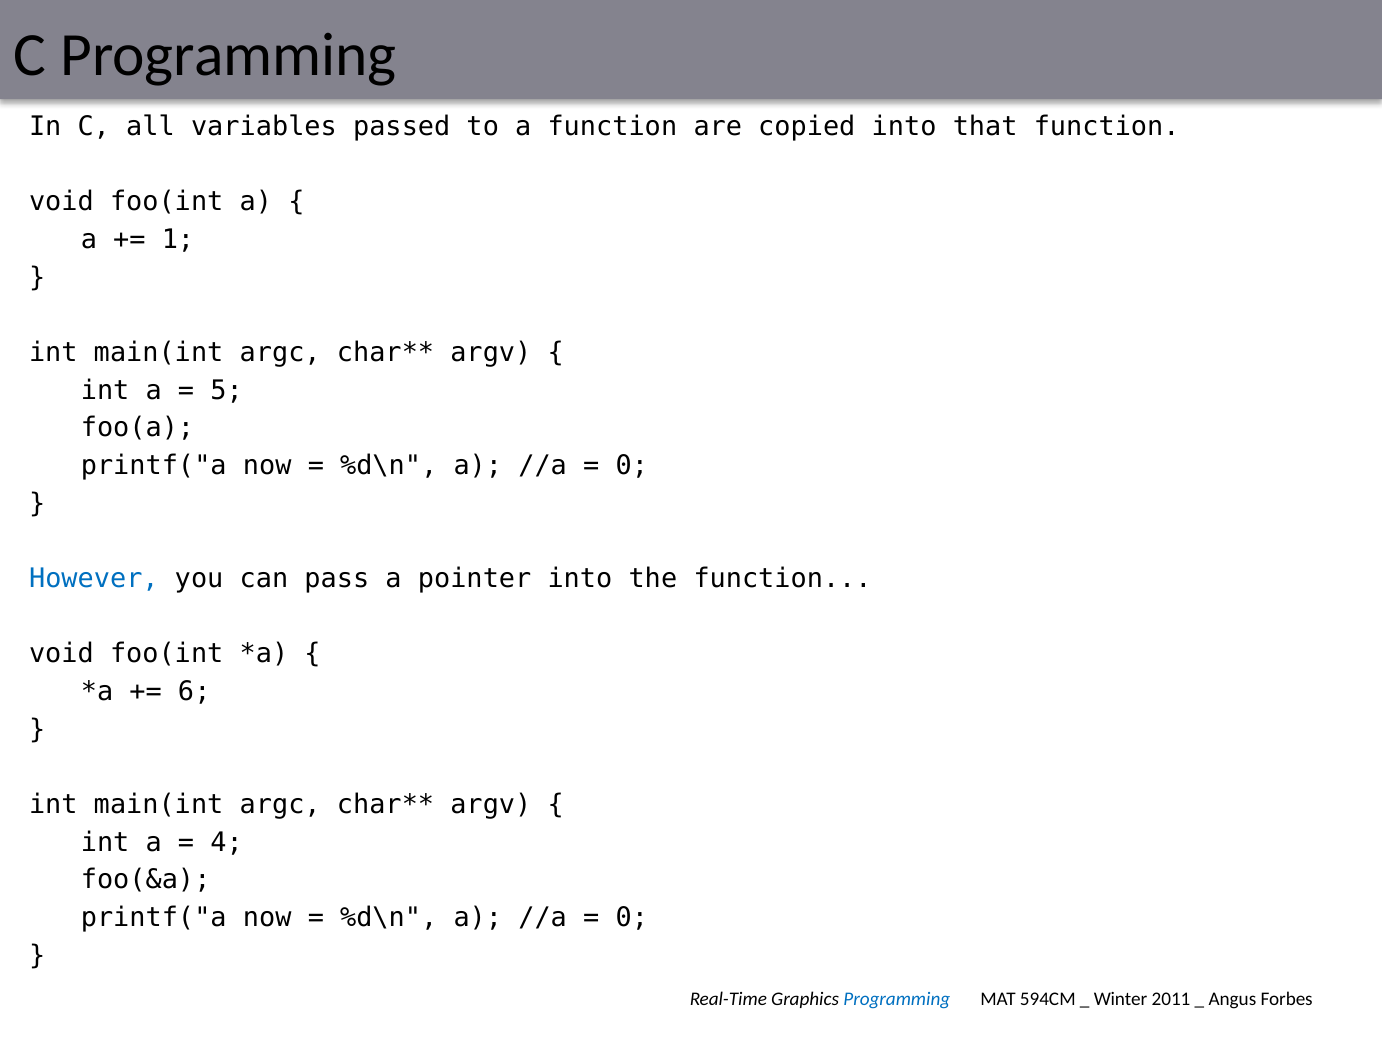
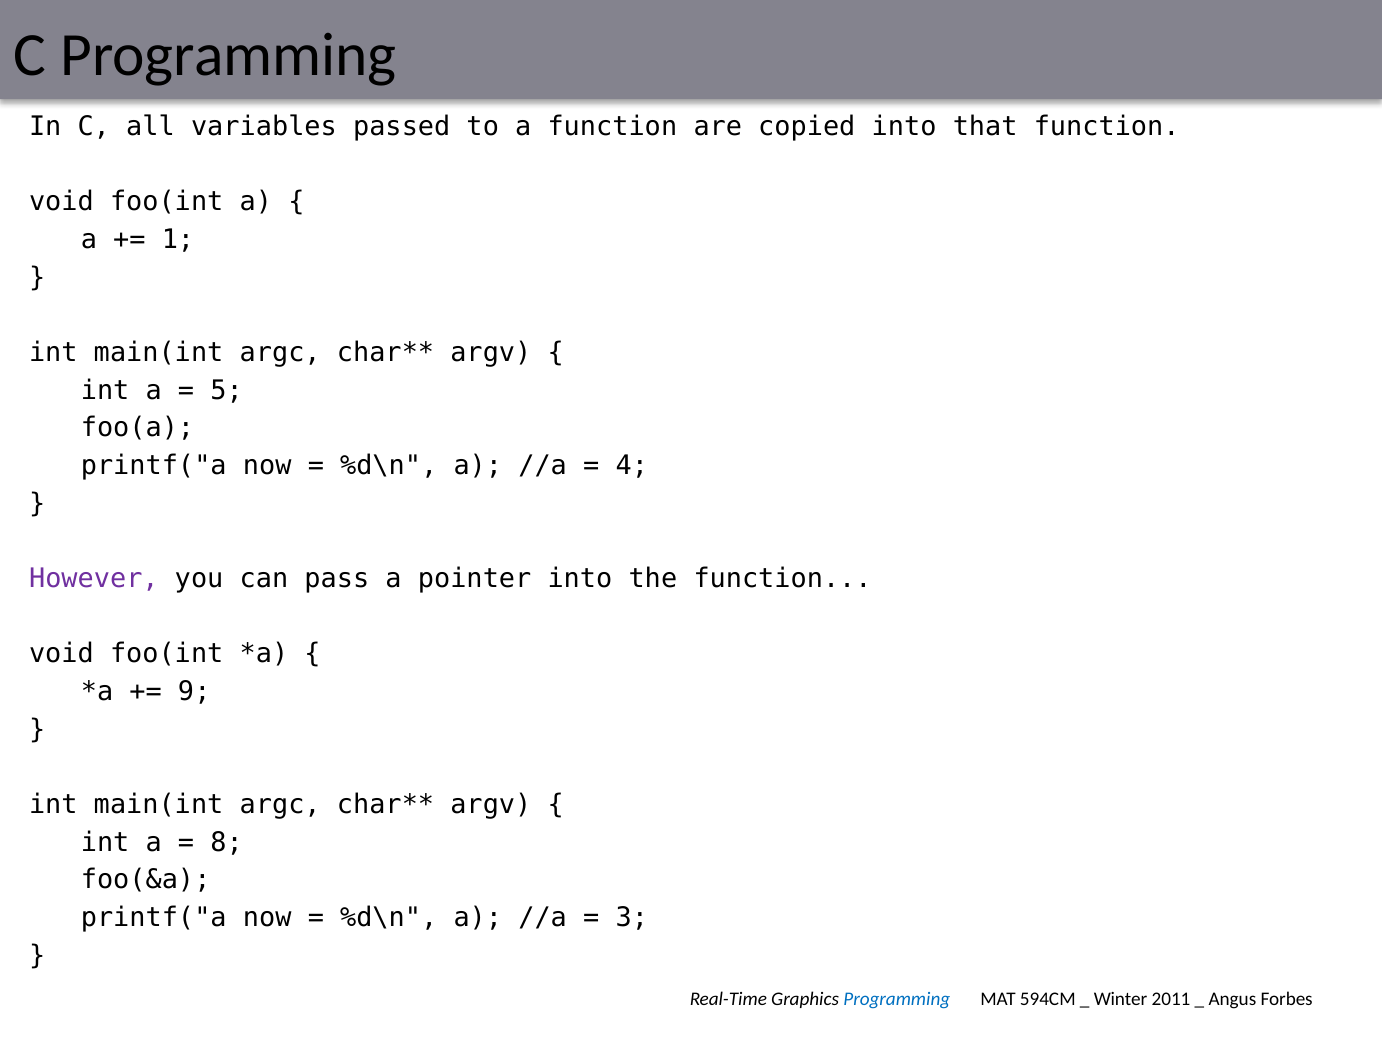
0: 0 -> 4 (632, 465)
However colour: blue -> purple (94, 578)
6: 6 -> 9 (194, 691)
4: 4 -> 8 (227, 842)
0: 0 -> 3 (632, 917)
